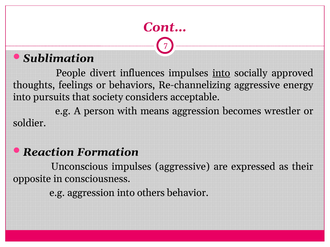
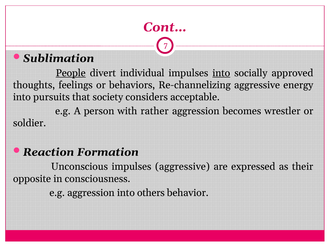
People underline: none -> present (71, 73)
influences: influences -> individual (142, 73)
means: means -> rather (155, 111)
